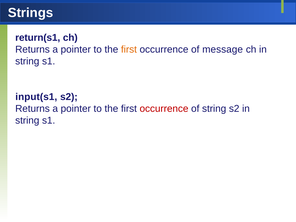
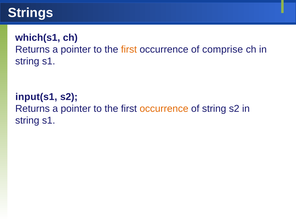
return(s1: return(s1 -> which(s1 (38, 38)
message: message -> comprise (223, 49)
occurrence colour: red -> orange (164, 109)
